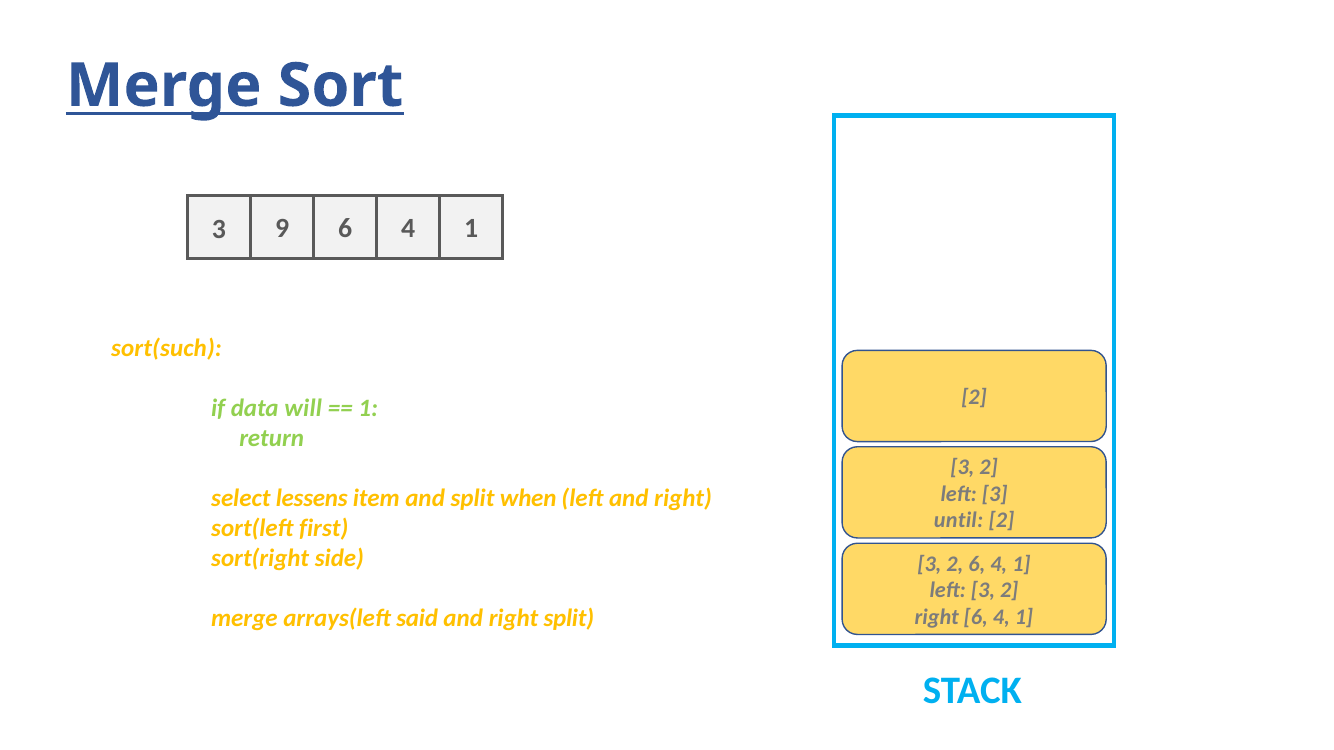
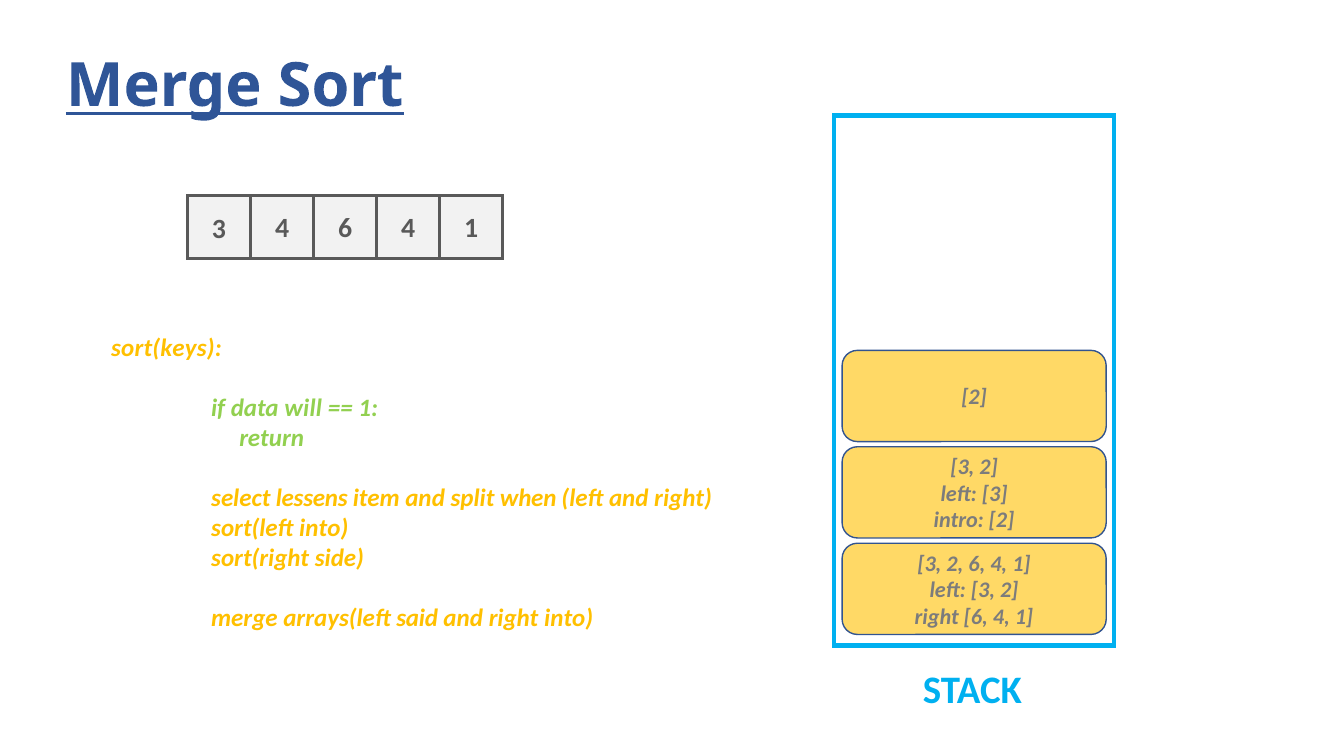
3 9: 9 -> 4 (282, 229)
sort(such: sort(such -> sort(keys (166, 349)
until: until -> intro (959, 521)
sort(left first: first -> into (324, 529)
right split: split -> into (569, 619)
